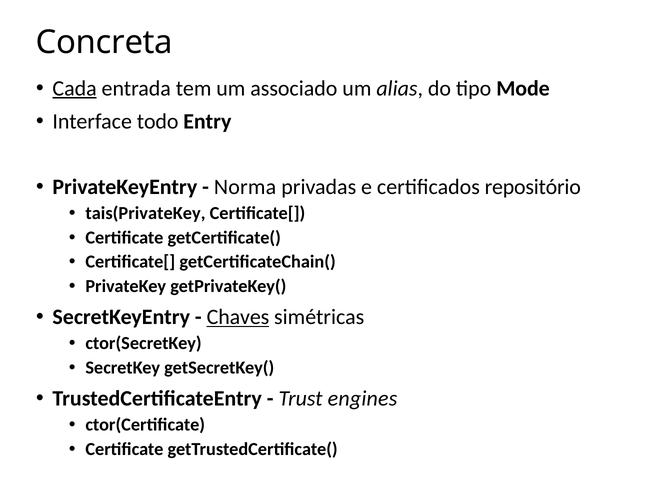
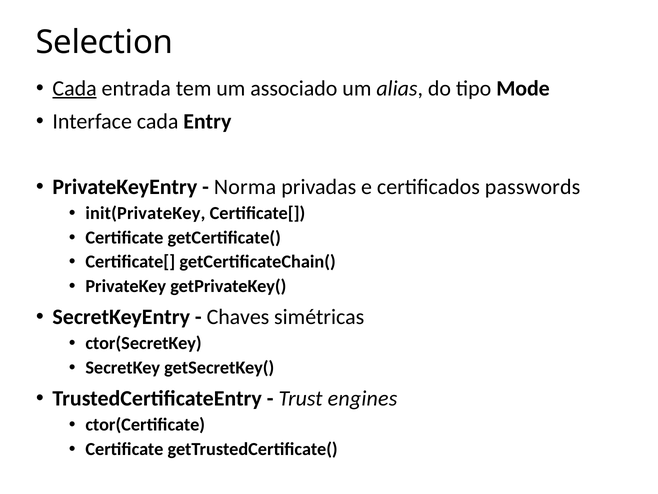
Concreta: Concreta -> Selection (104, 42)
Interface todo: todo -> cada (158, 121)
repositório: repositório -> passwords (533, 187)
tais(PrivateKey: tais(PrivateKey -> init(PrivateKey (145, 213)
Chaves underline: present -> none (238, 317)
